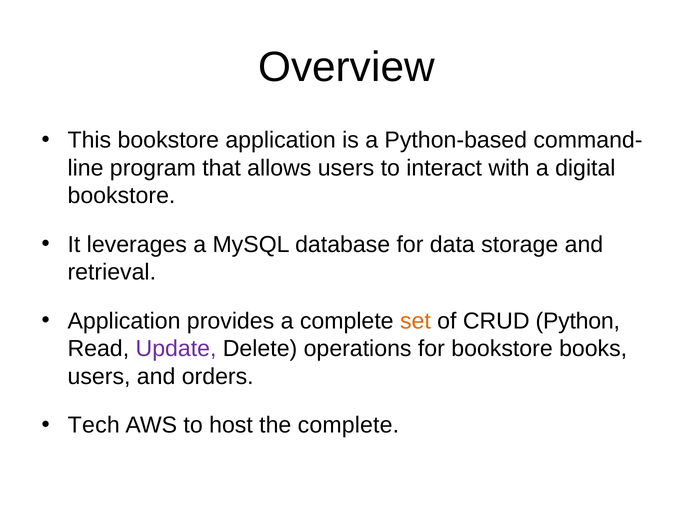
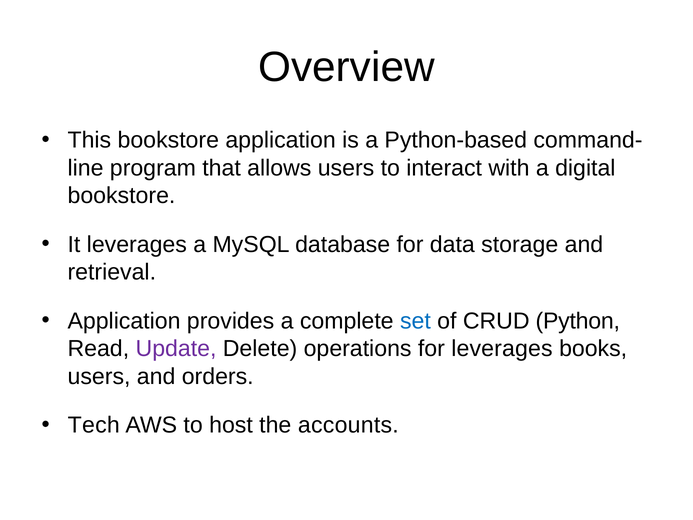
set colour: orange -> blue (415, 321)
for bookstore: bookstore -> leverages (502, 349)
the complete: complete -> accounts (348, 425)
